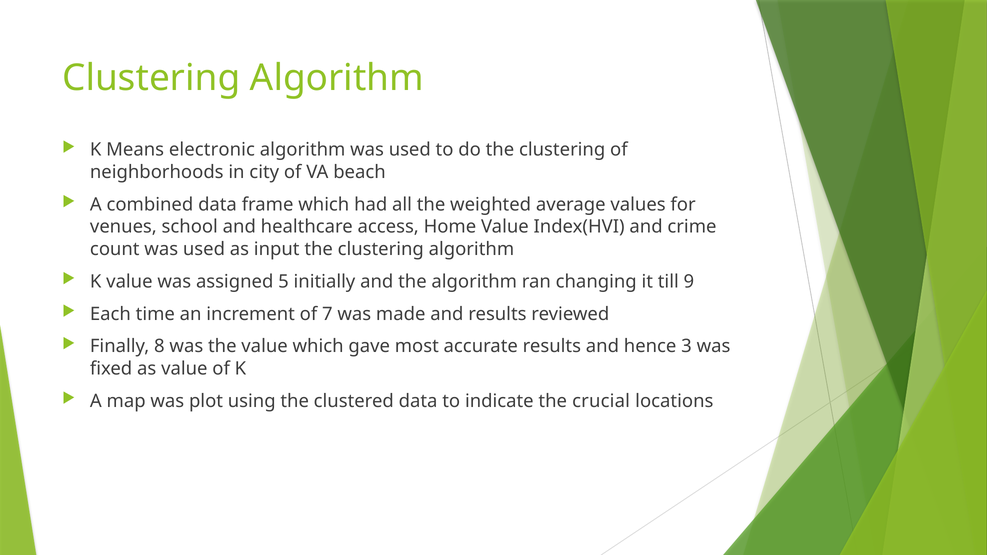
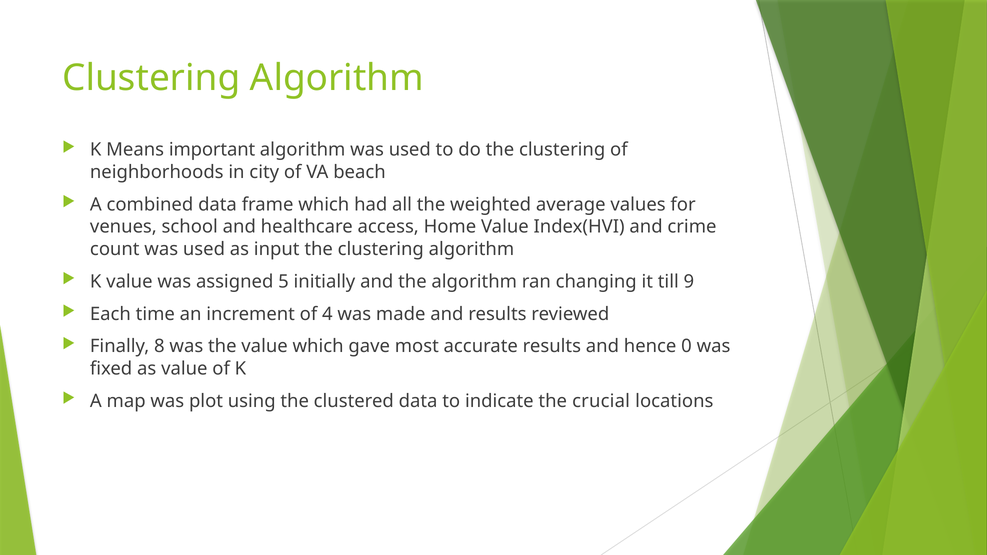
electronic: electronic -> important (212, 150)
7: 7 -> 4 (327, 314)
3: 3 -> 0 (687, 346)
